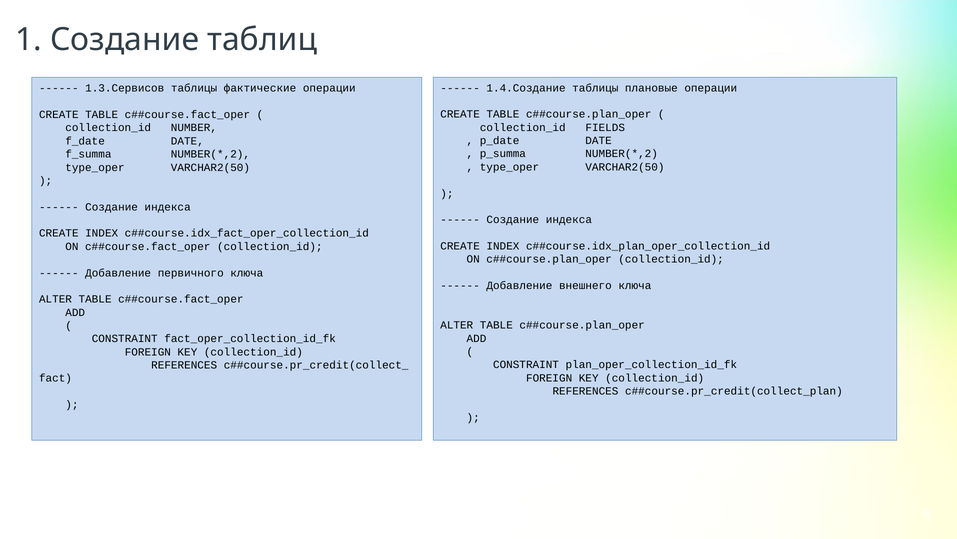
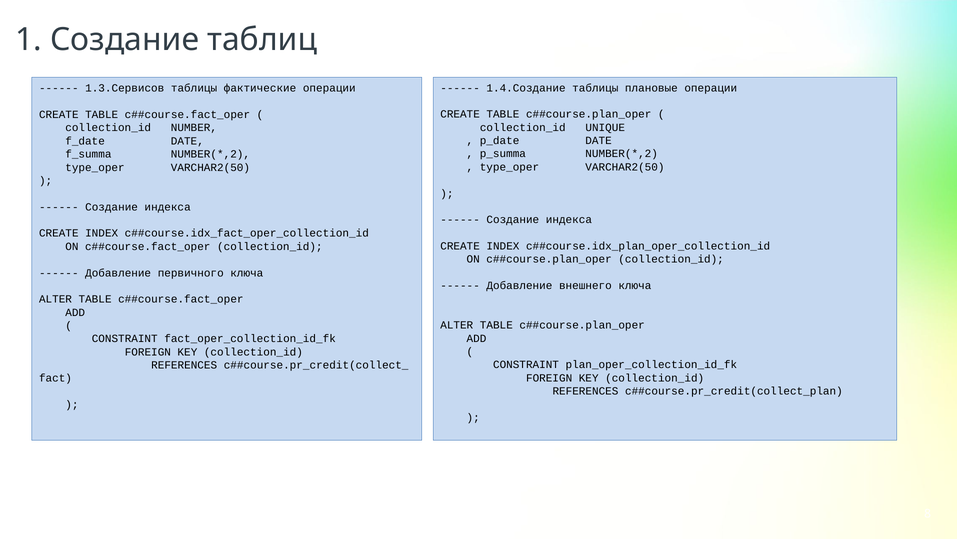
FIELDS: FIELDS -> UNIQUE (605, 127)
